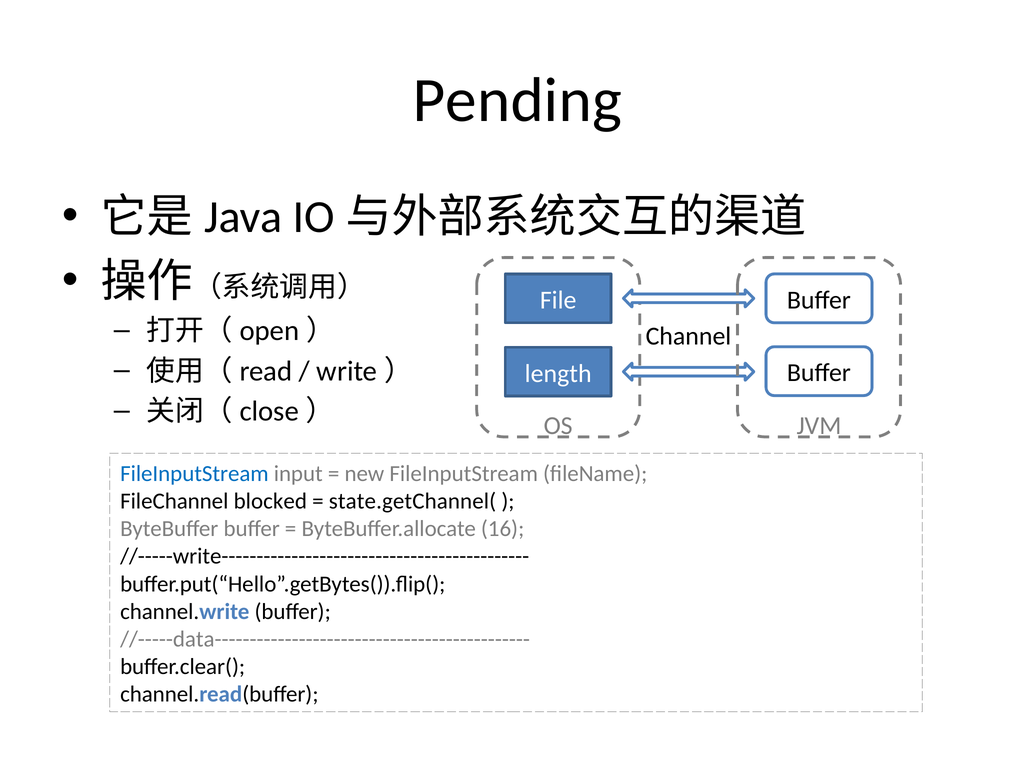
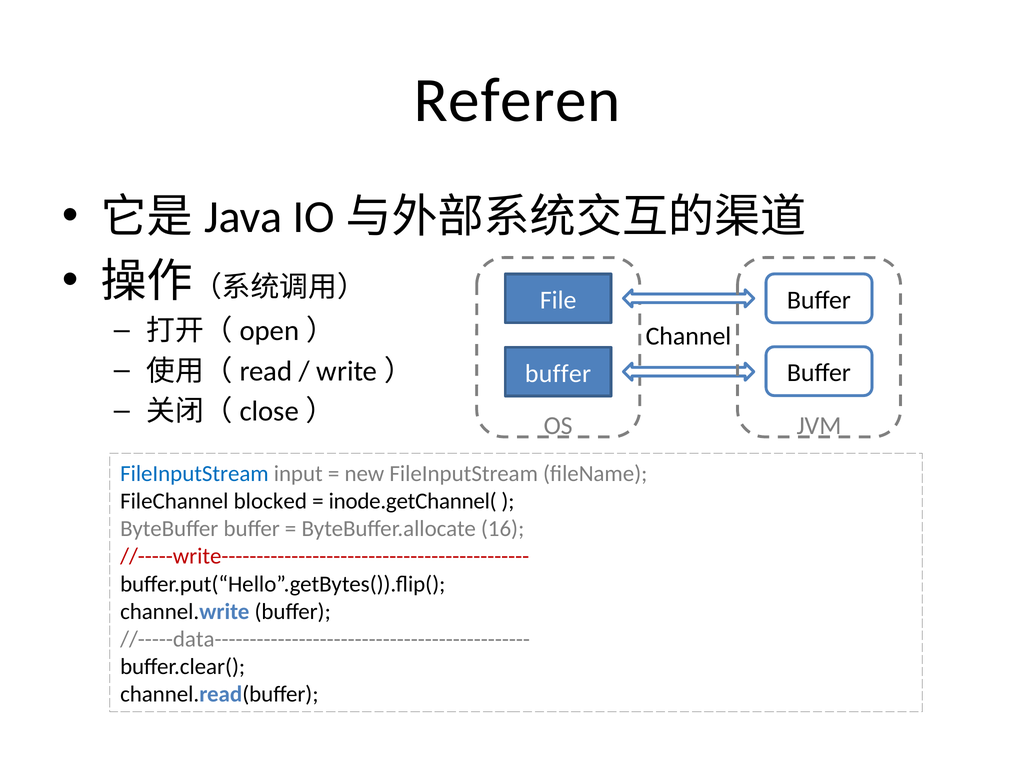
Pending: Pending -> Referen (517, 100)
length: length -> buffer (558, 374)
state.getChannel(: state.getChannel( -> inode.getChannel( (413, 501)
//-----write-------------------------------------------- colour: black -> red (325, 557)
